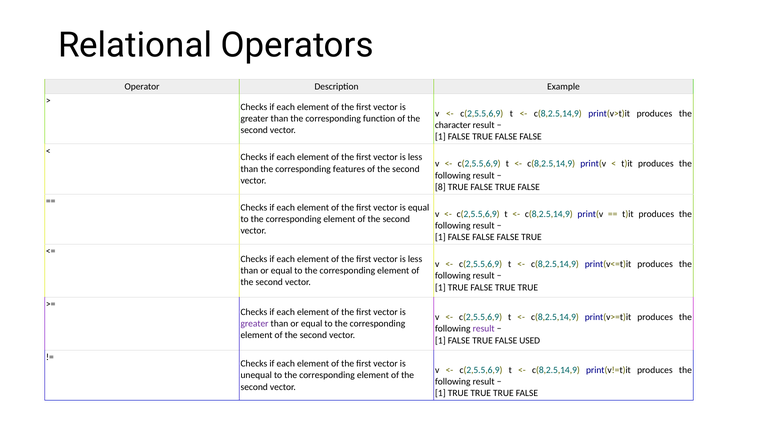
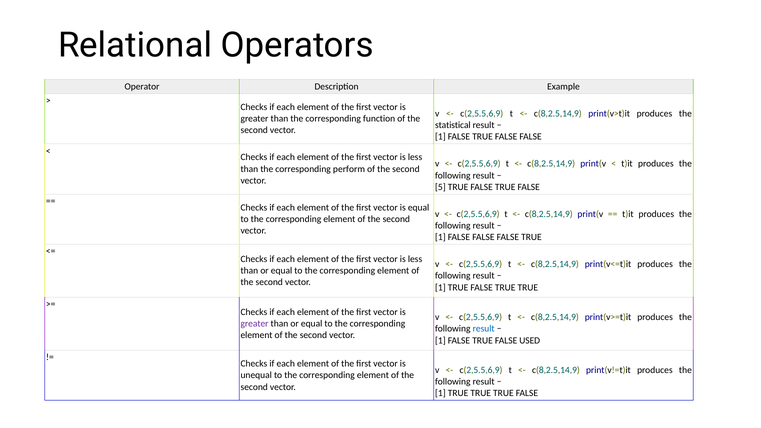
character: character -> statistical (453, 125)
features: features -> perform (349, 169)
8: 8 -> 5 (440, 187)
result colour: purple -> blue (484, 329)
